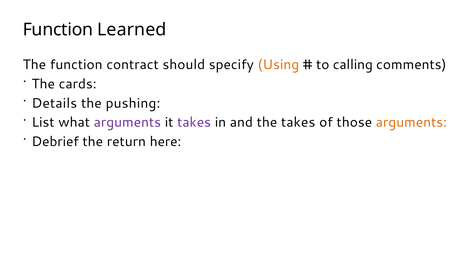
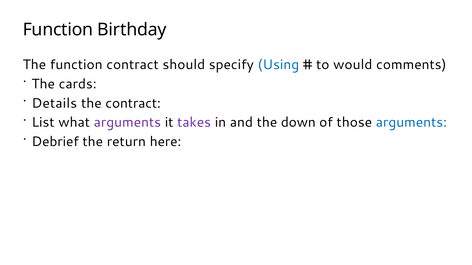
Learned: Learned -> Birthday (132, 30)
Using colour: orange -> blue (278, 65)
calling: calling -> would (353, 65)
the pushing: pushing -> contract (133, 103)
the takes: takes -> down (298, 123)
arguments colour: orange -> blue (411, 123)
